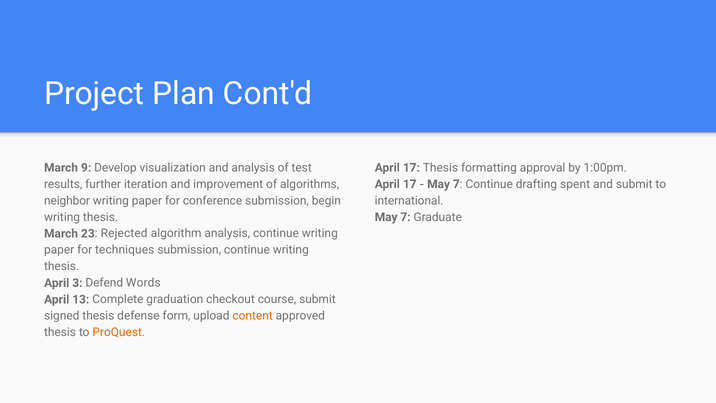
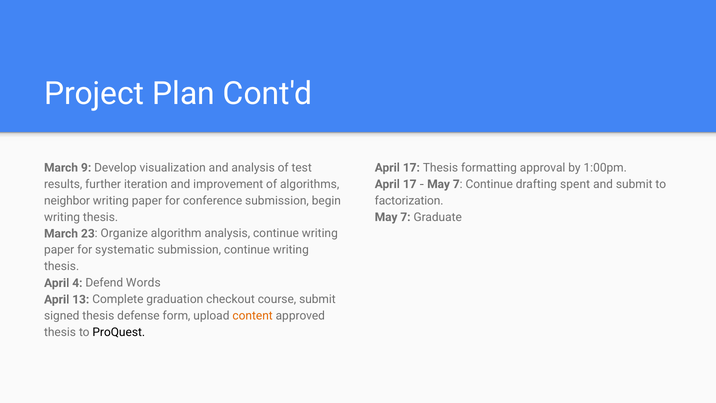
international: international -> factorization (409, 200)
Rejected: Rejected -> Organize (124, 233)
techniques: techniques -> systematic (125, 250)
3: 3 -> 4 (77, 283)
ProQuest colour: orange -> black (119, 332)
